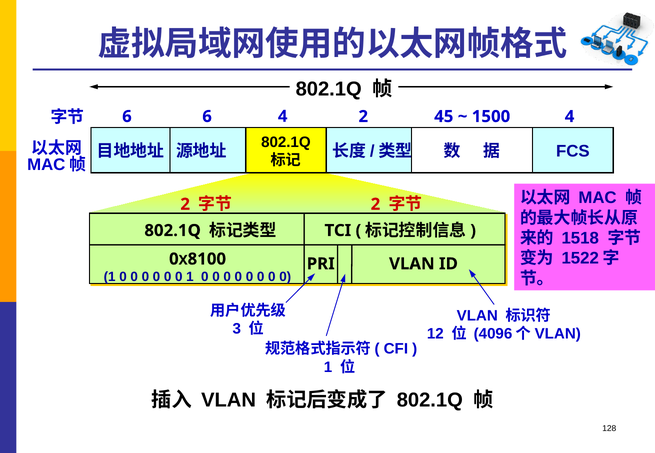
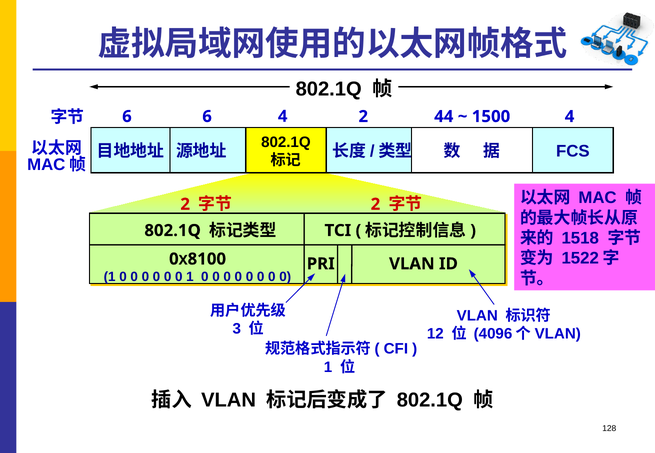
45: 45 -> 44 (444, 117)
